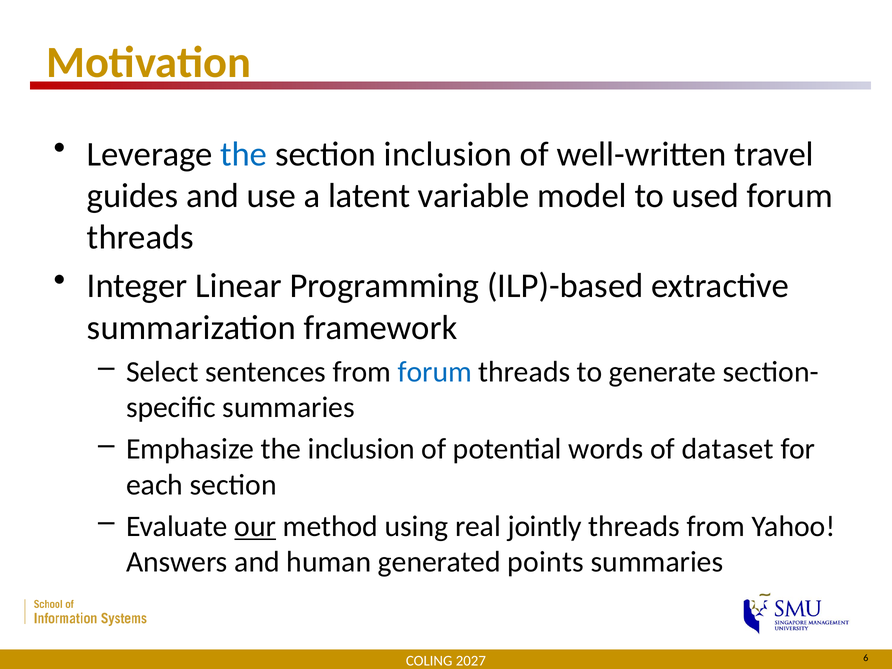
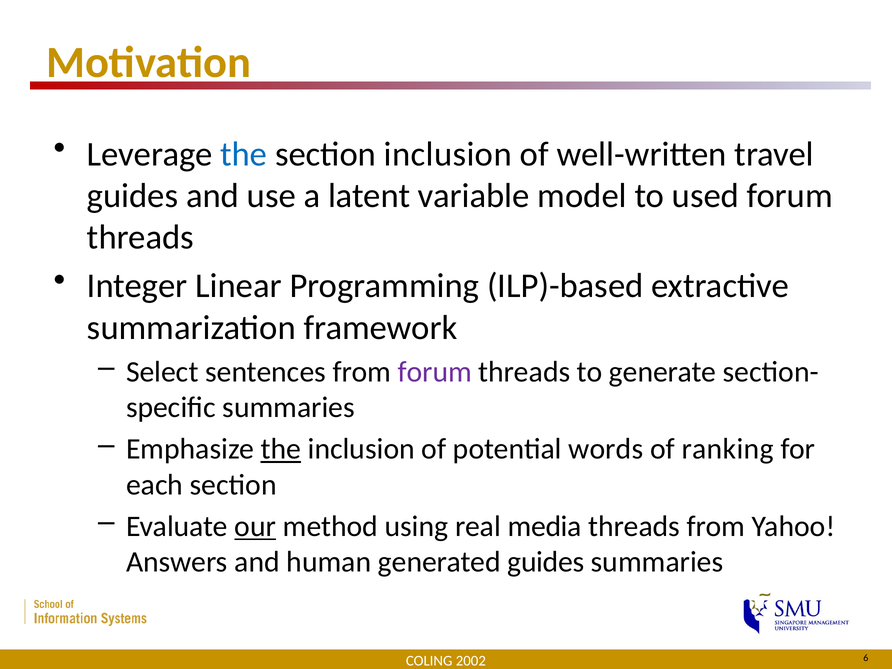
forum colour: blue -> purple (435, 372)
the underline: none -> present (281, 449)
dataset: dataset -> ranking (728, 449)
jointly: jointly -> media (545, 526)
generated points: points -> guides (546, 562)
2027: 2027 -> 2002 (471, 661)
